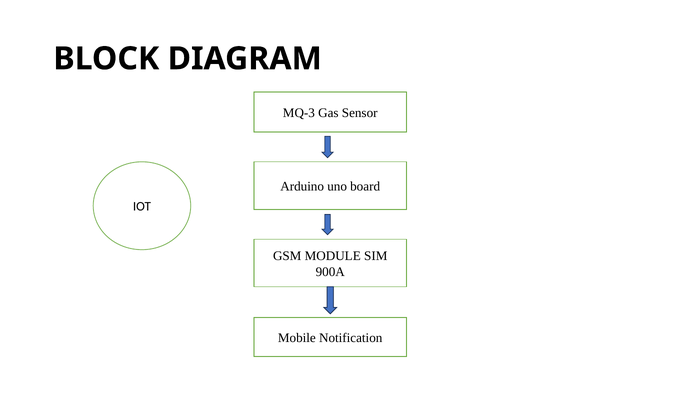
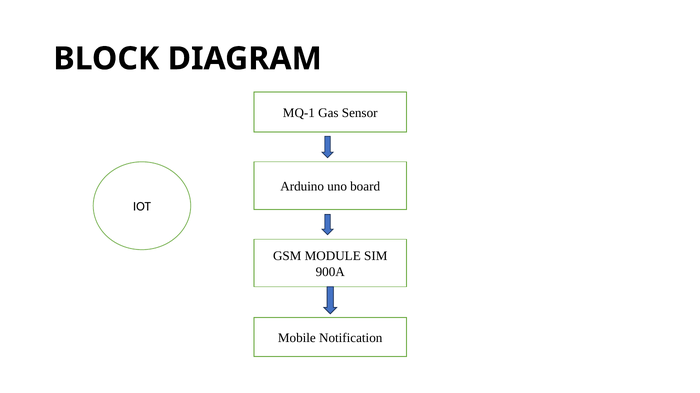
MQ-3: MQ-3 -> MQ-1 (299, 113)
